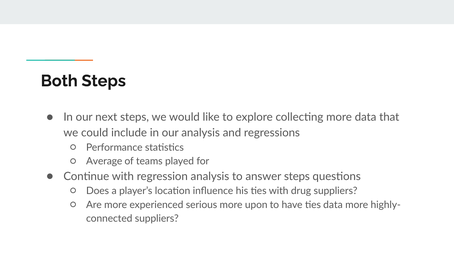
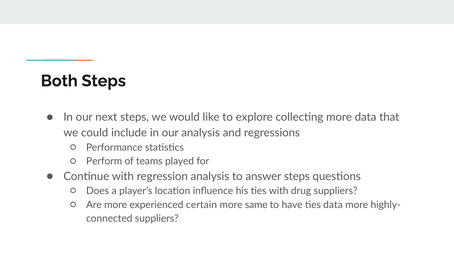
Average: Average -> Perform (104, 162)
serious: serious -> certain (201, 205)
upon: upon -> same (256, 205)
